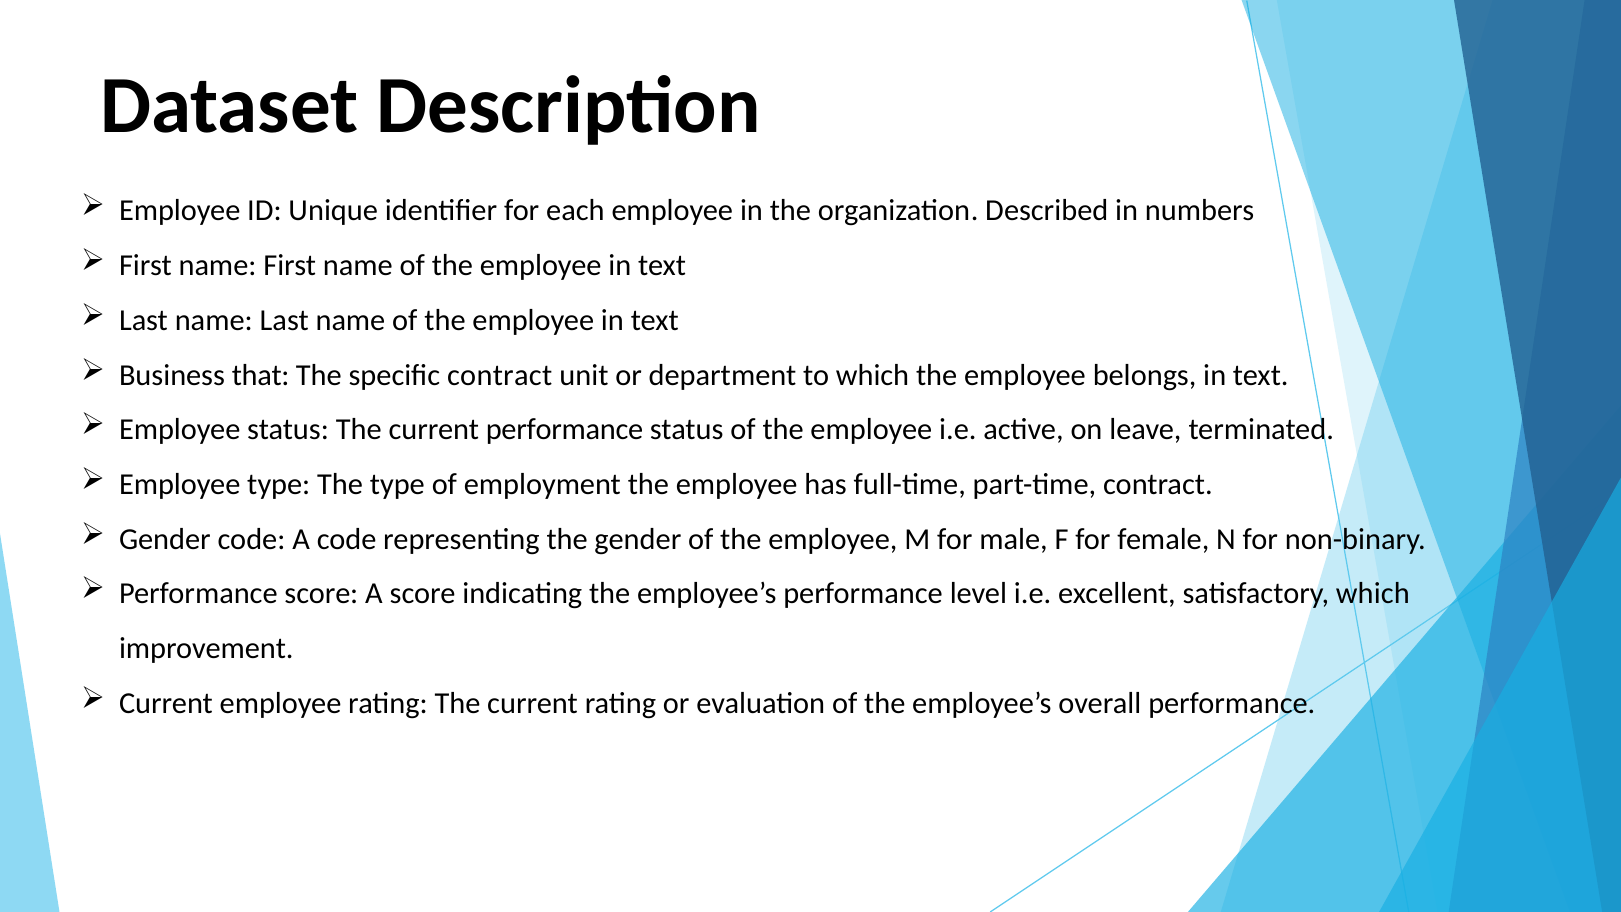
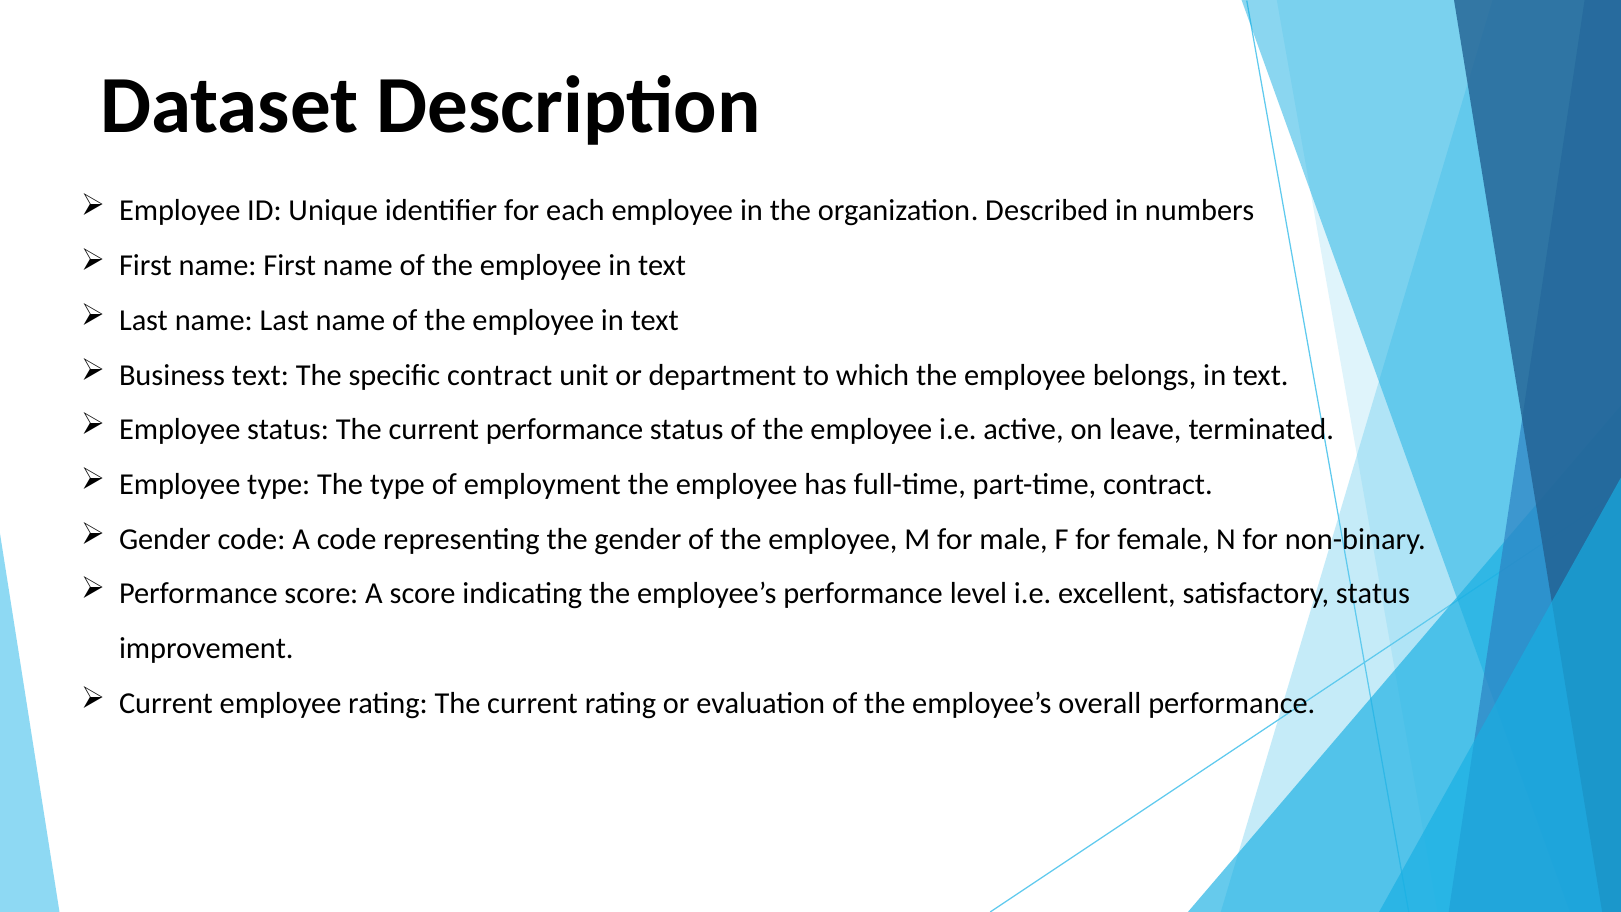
Business that: that -> text (260, 375)
satisfactory which: which -> status (1373, 594)
